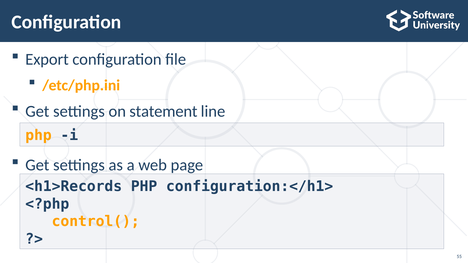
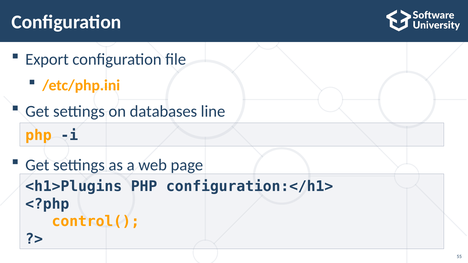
statement: statement -> databases (163, 112)
<h1>Records: <h1>Records -> <h1>Plugins (74, 187)
